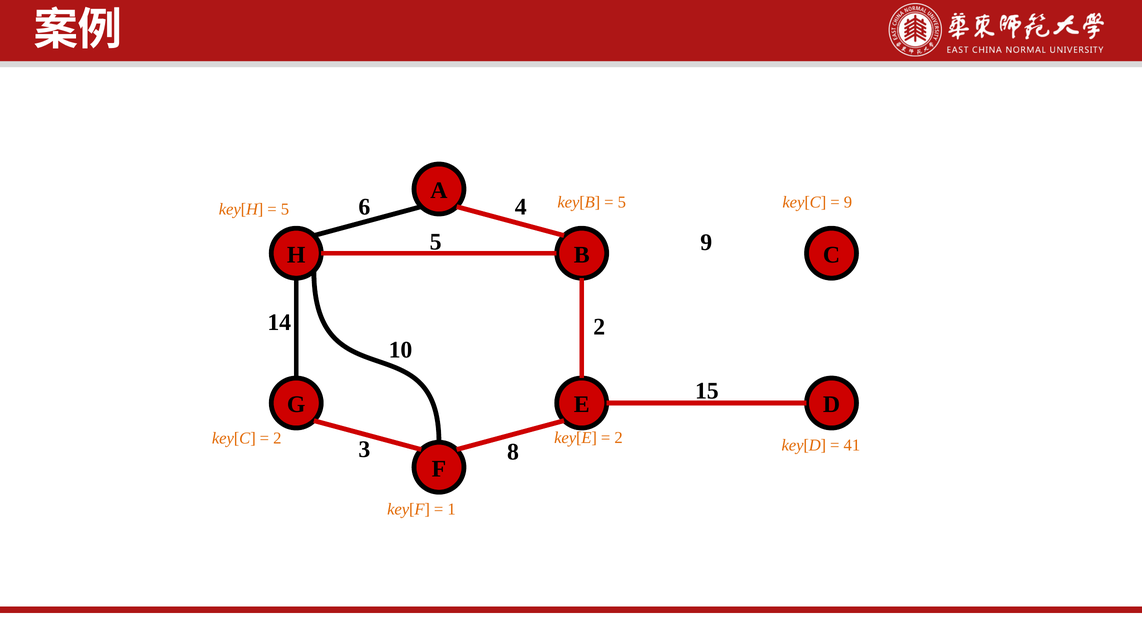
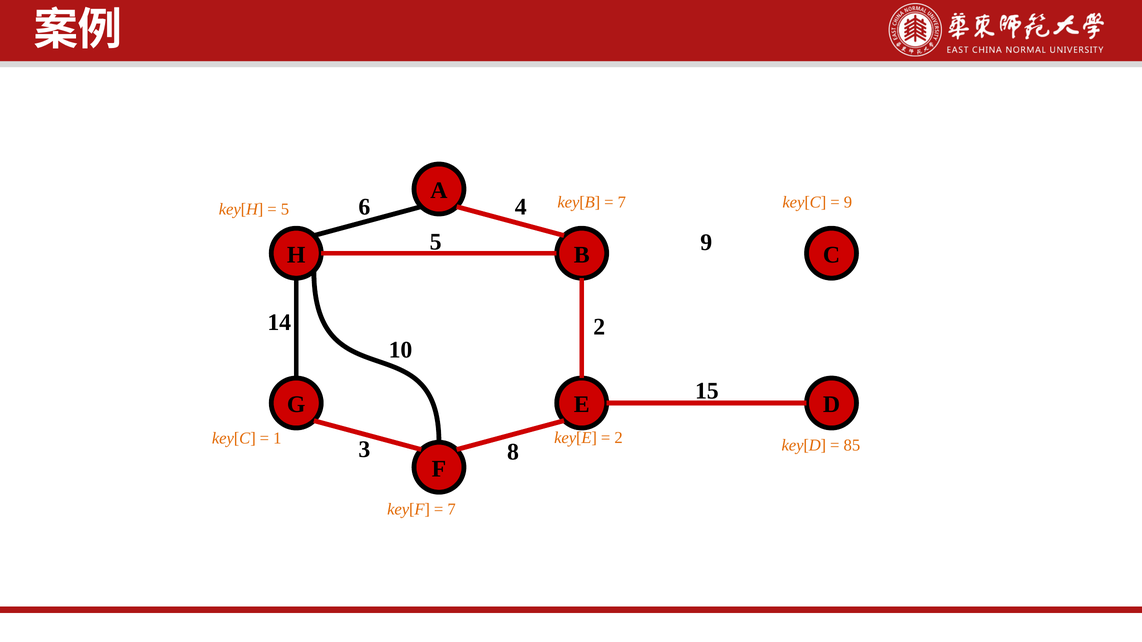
5: 5 -> 7 (622, 202)
2: 2 -> 1 (277, 438)
41: 41 -> 85 (852, 446)
1: 1 -> 7 (452, 510)
